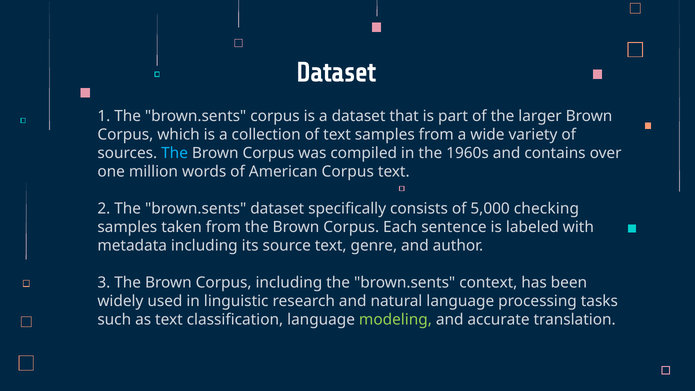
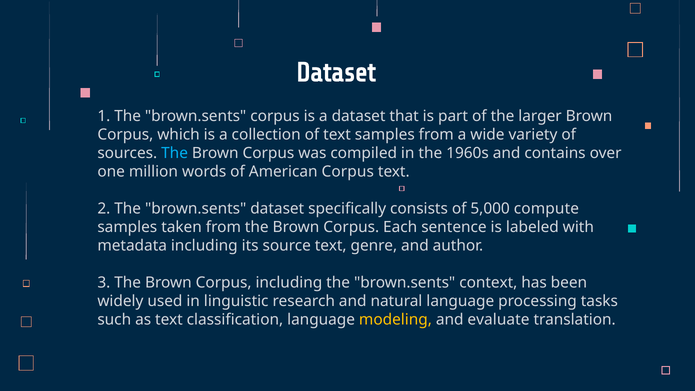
checking: checking -> compute (546, 209)
modeling colour: light green -> yellow (395, 320)
accurate: accurate -> evaluate (498, 320)
